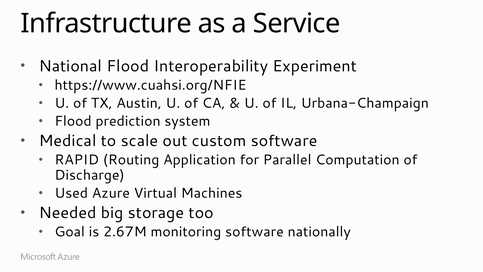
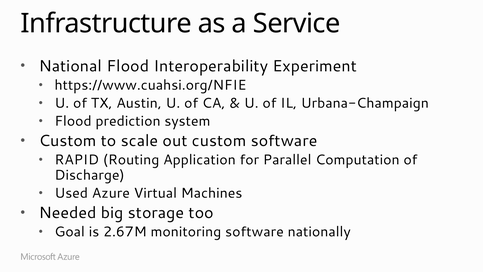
Medical: Medical -> Custom (68, 141)
